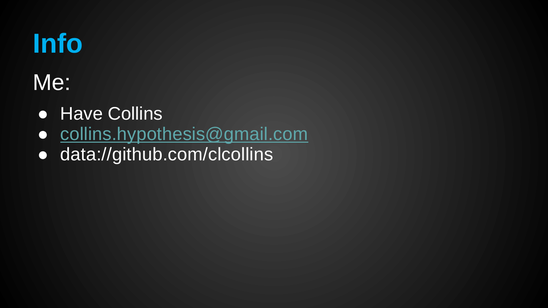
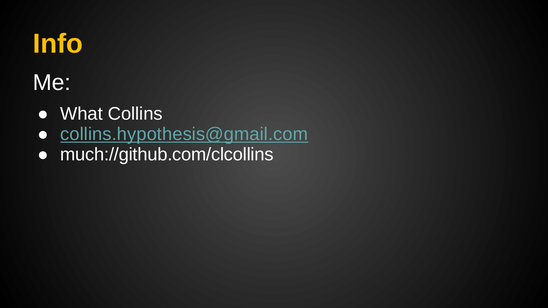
Info colour: light blue -> yellow (58, 44)
Have: Have -> What (82, 114)
data://github.com/clcollins: data://github.com/clcollins -> much://github.com/clcollins (167, 155)
